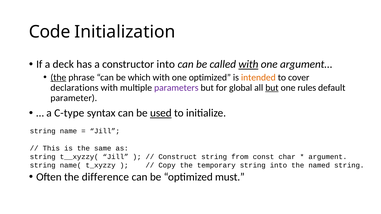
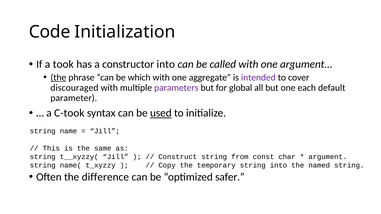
deck: deck -> took (63, 64)
with underline: present -> none (248, 64)
one optimized: optimized -> aggregate (210, 78)
intended colour: orange -> purple (258, 78)
declarations: declarations -> discouraged (74, 88)
but underline: present -> none (272, 88)
rules: rules -> each (307, 88)
C-type: C-type -> C-took (69, 113)
must: must -> safer (230, 177)
